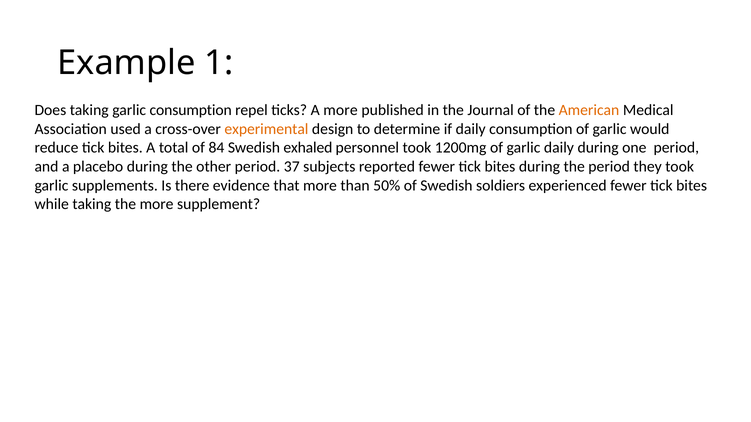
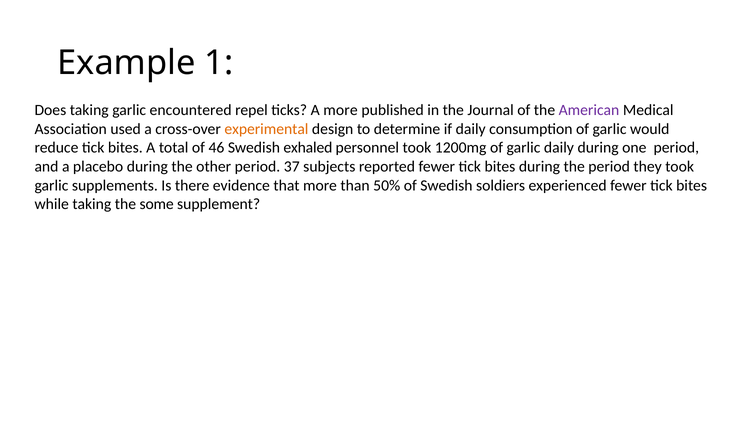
garlic consumption: consumption -> encountered (191, 110)
American colour: orange -> purple (589, 110)
84: 84 -> 46 (216, 148)
the more: more -> some (157, 204)
